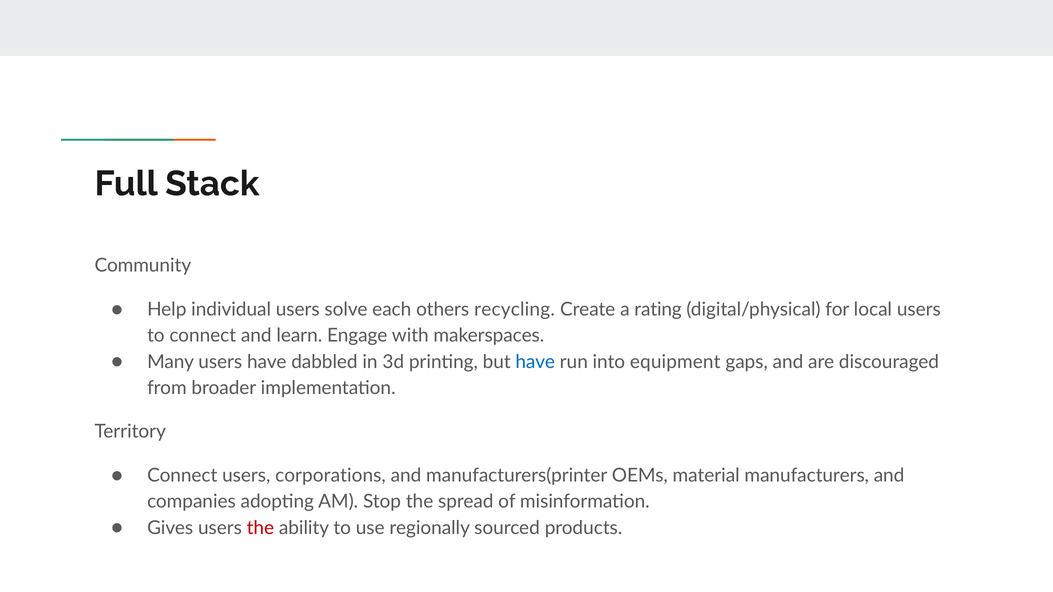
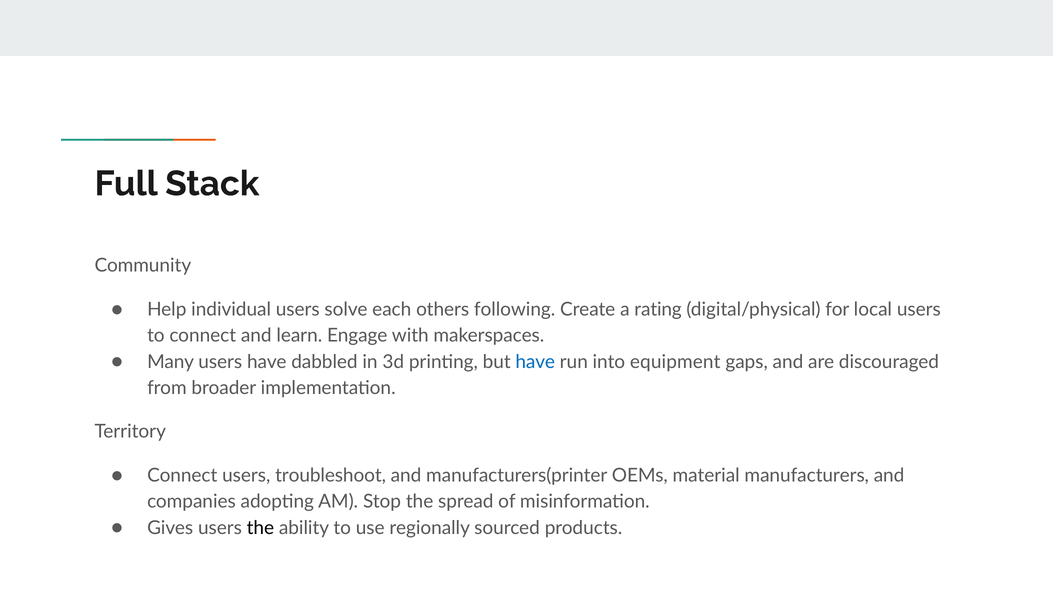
recycling: recycling -> following (515, 310)
corporations: corporations -> troubleshoot (331, 476)
the colour: red -> black (260, 528)
